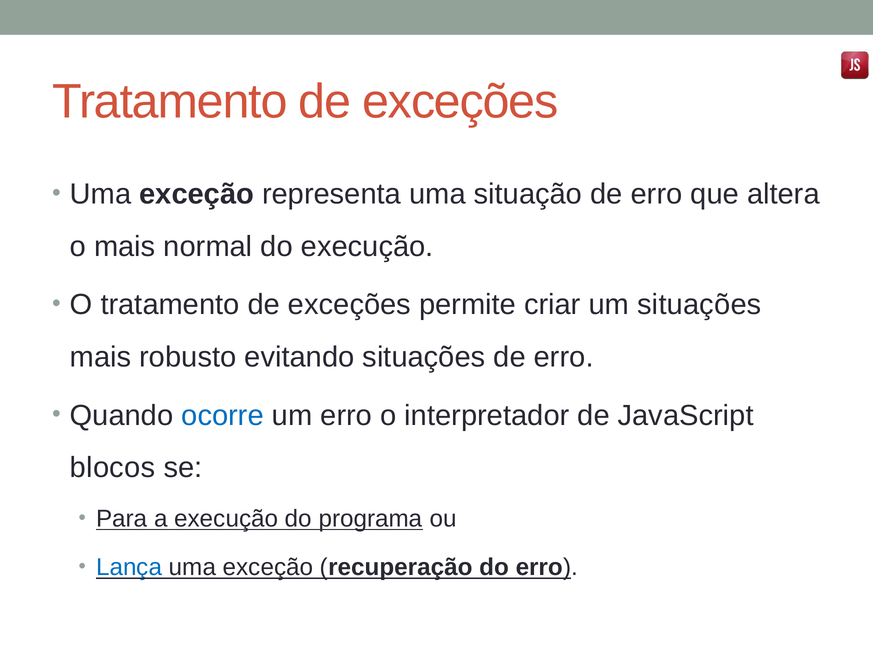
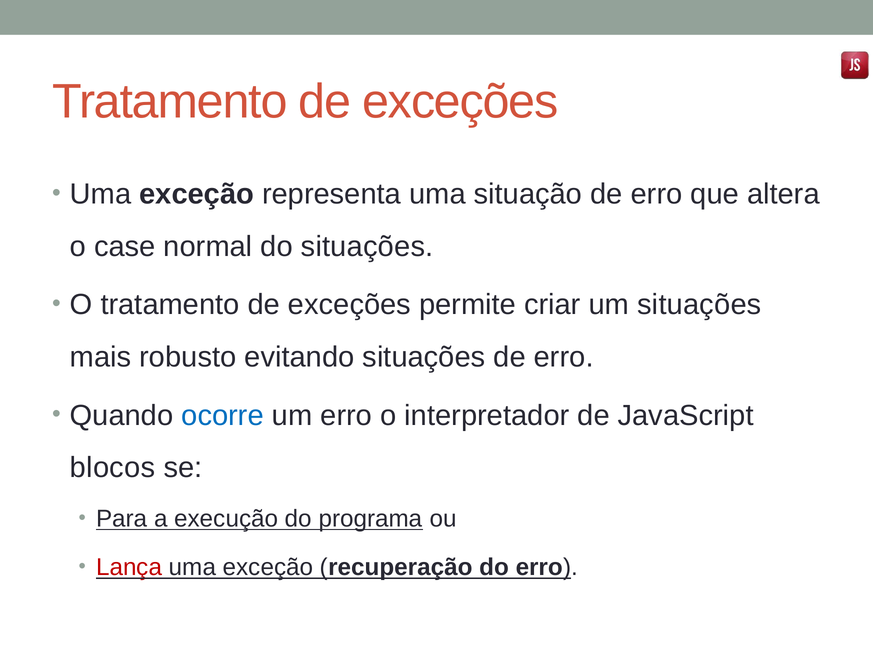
o mais: mais -> case (125, 246)
do execução: execução -> situações (367, 246)
Lança colour: blue -> red (129, 567)
